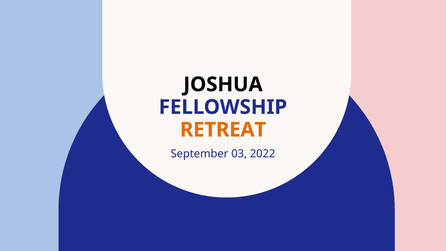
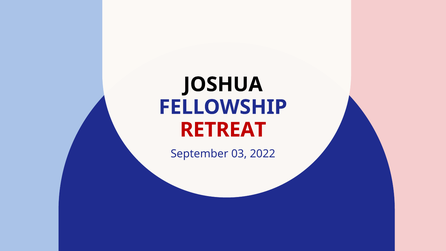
RETREAT colour: orange -> red (223, 130)
